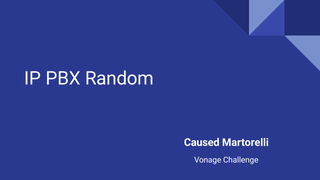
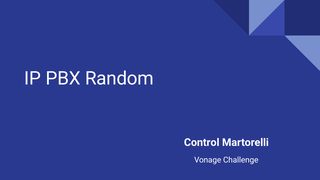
Caused: Caused -> Control (202, 142)
